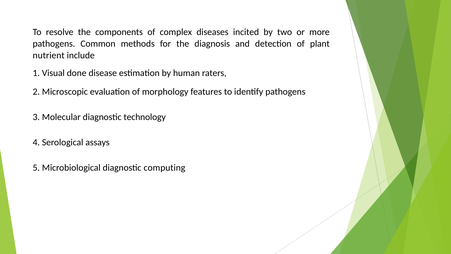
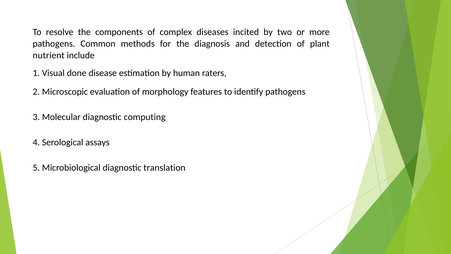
technology: technology -> computing (145, 117)
computing: computing -> translation (164, 167)
